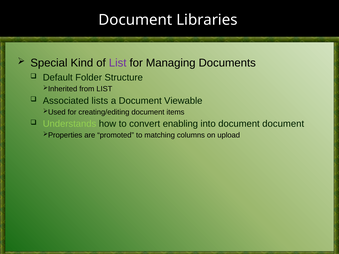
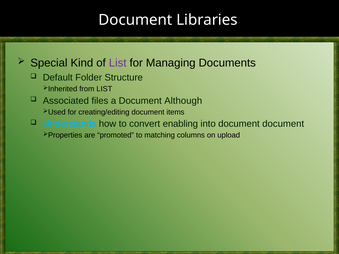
lists: lists -> files (100, 101)
Viewable: Viewable -> Although (183, 101)
Understands colour: light green -> light blue (70, 124)
